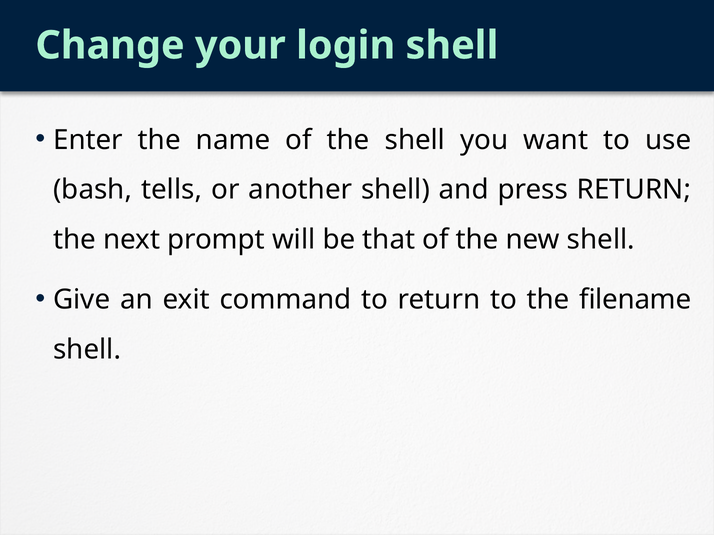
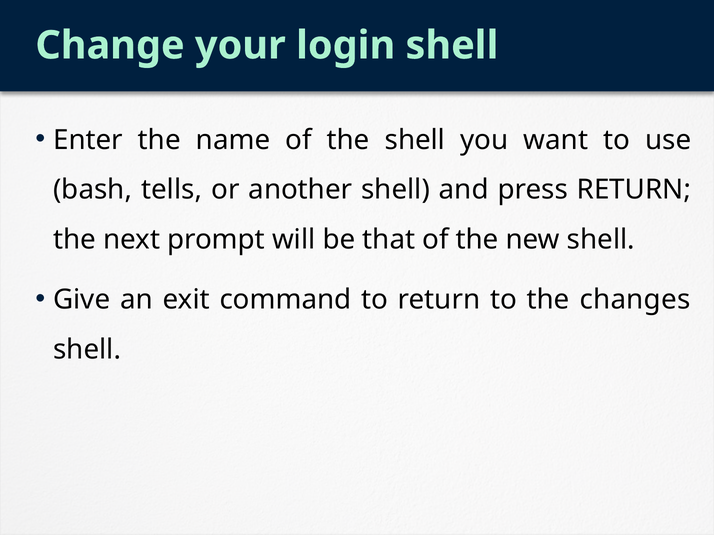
filename: filename -> changes (635, 300)
